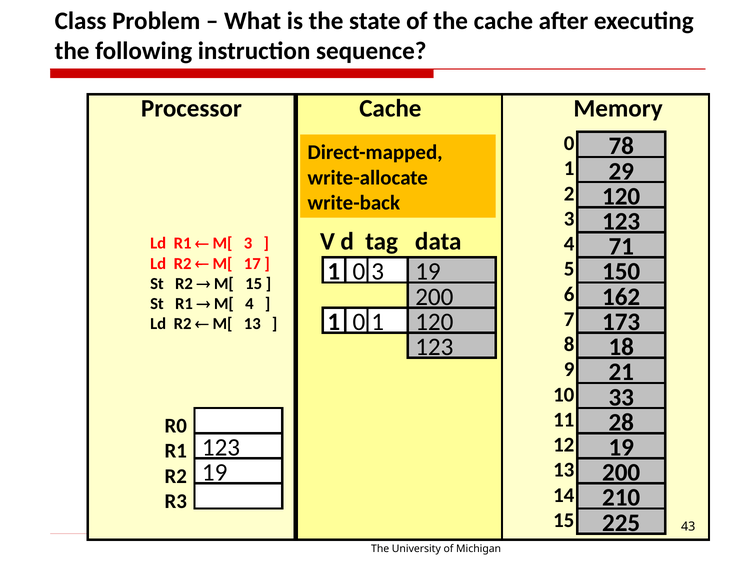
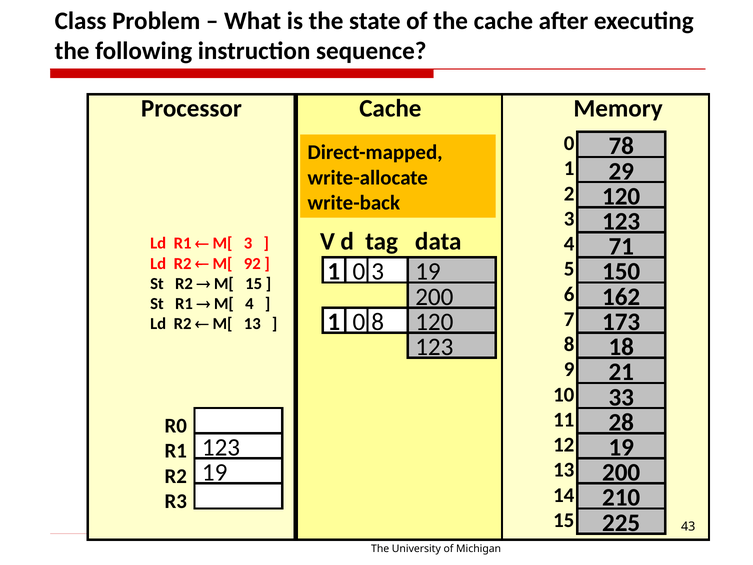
17: 17 -> 92 (252, 263)
1 1: 1 -> 8 (378, 322)
